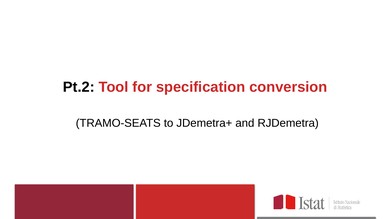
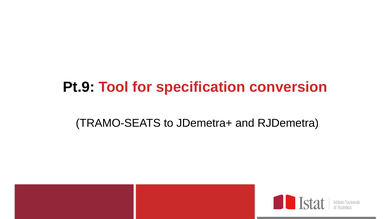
Pt.2: Pt.2 -> Pt.9 (79, 87)
